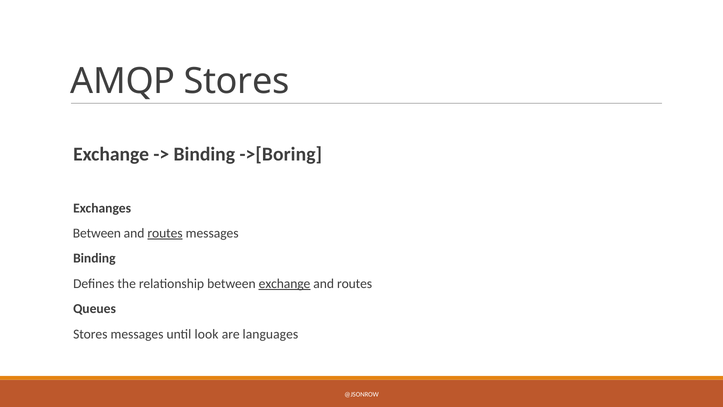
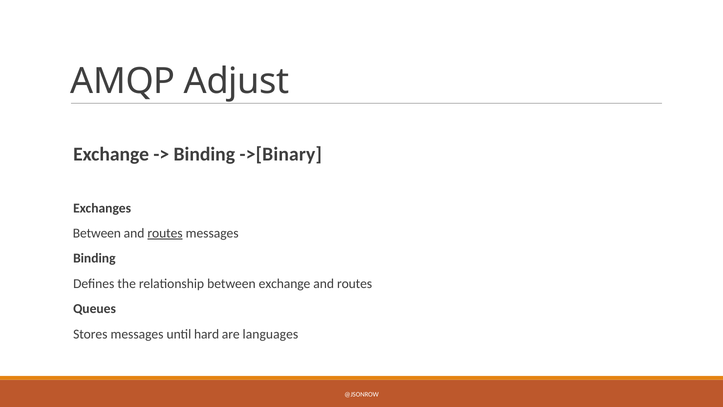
AMQP Stores: Stores -> Adjust (237, 81)
->[Boring: ->[Boring -> ->[Binary (281, 154)
exchange underline: present -> none (285, 284)
look: look -> hard (207, 334)
